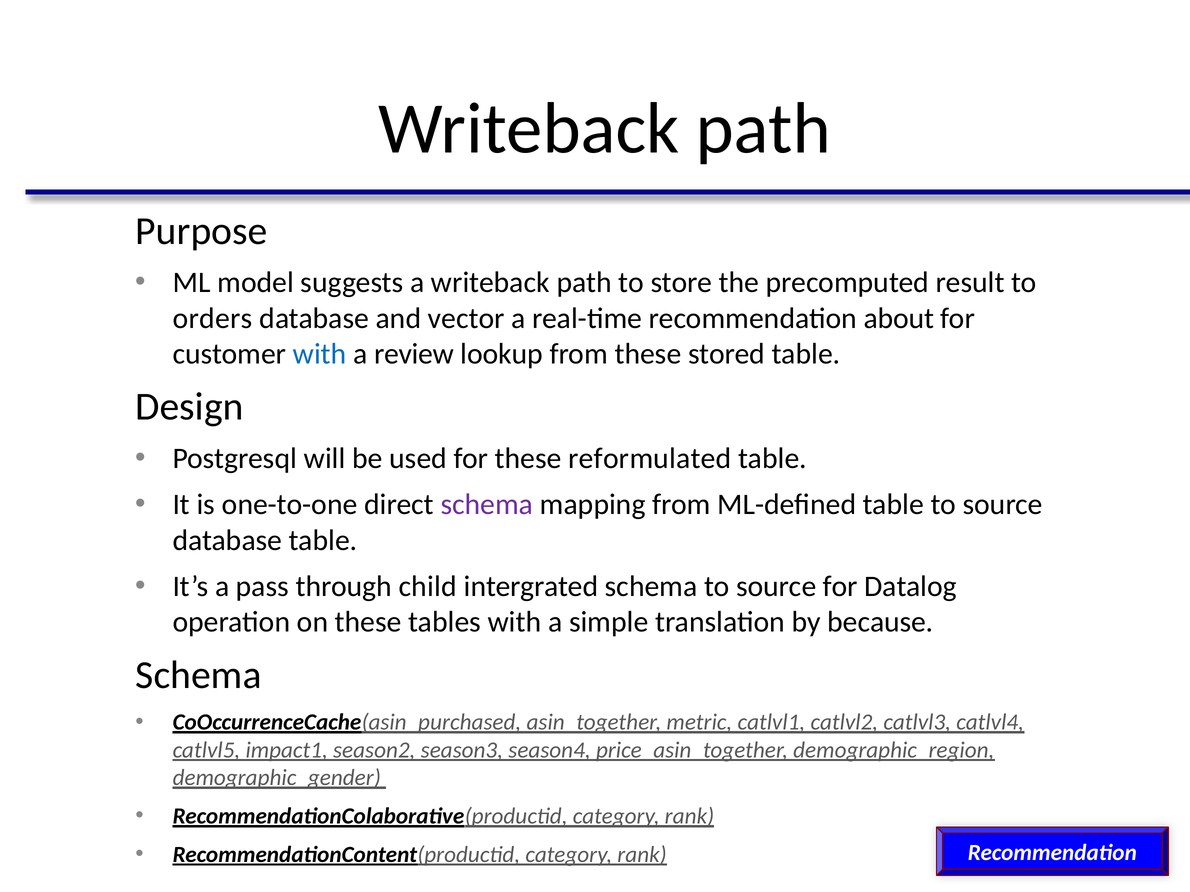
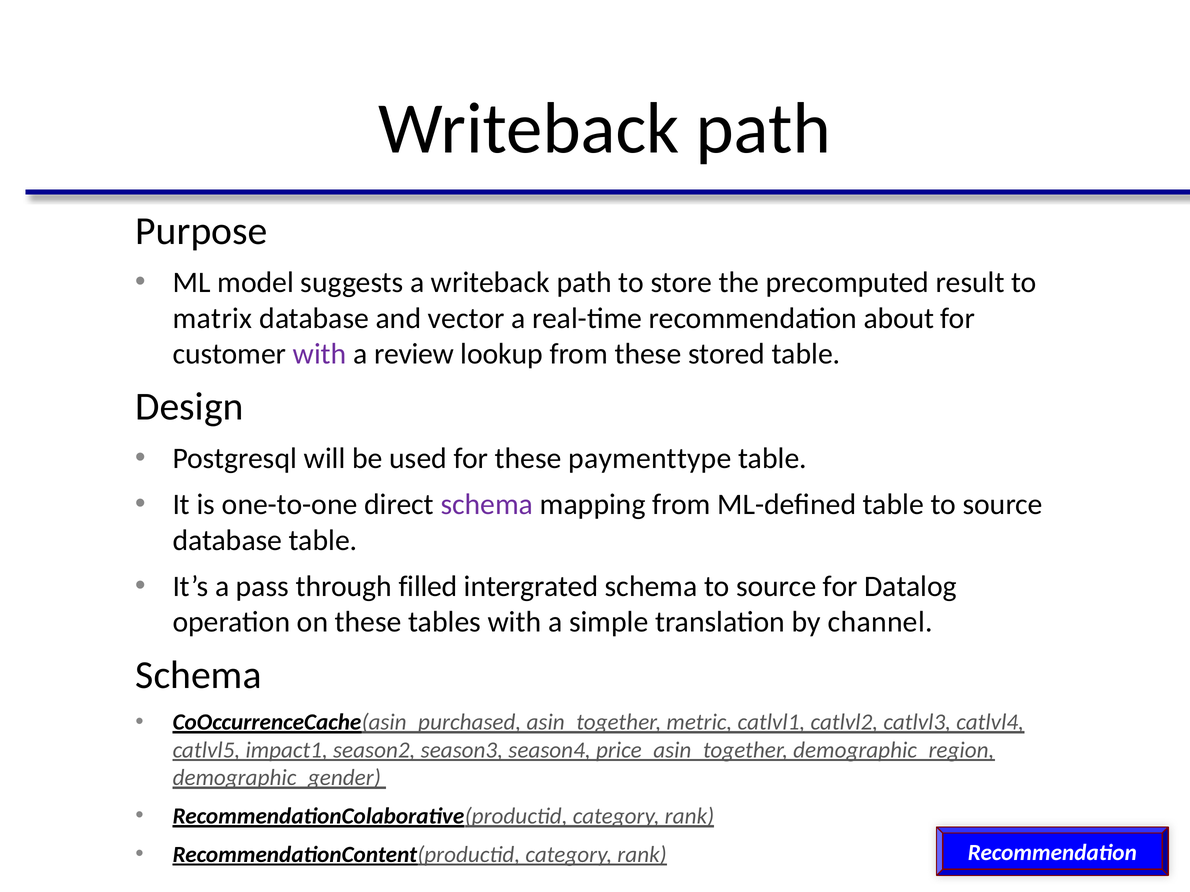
orders: orders -> matrix (213, 318)
with colour: blue -> purple (320, 354)
reformulated: reformulated -> paymenttype (650, 459)
child: child -> filled (428, 587)
because: because -> channel (880, 623)
